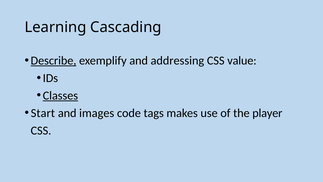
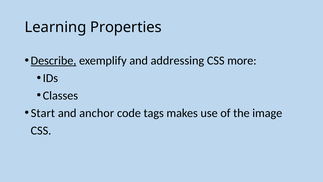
Cascading: Cascading -> Properties (126, 27)
value: value -> more (242, 61)
Classes underline: present -> none (60, 95)
images: images -> anchor (97, 113)
player: player -> image (267, 113)
